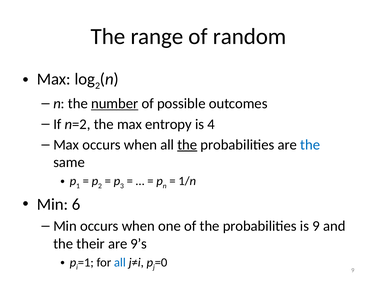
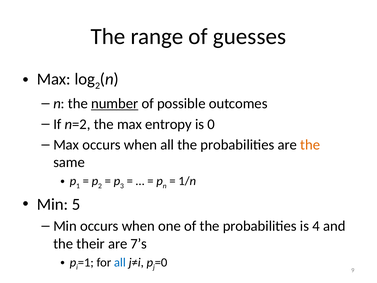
random: random -> guesses (250, 36)
4: 4 -> 0 (211, 124)
the underline: present -> none (187, 145)
the colour: blue -> orange (310, 145)
6: 6 -> 5 (76, 204)
is 9: 9 -> 4 (316, 226)
9’s: 9’s -> 7’s (139, 243)
